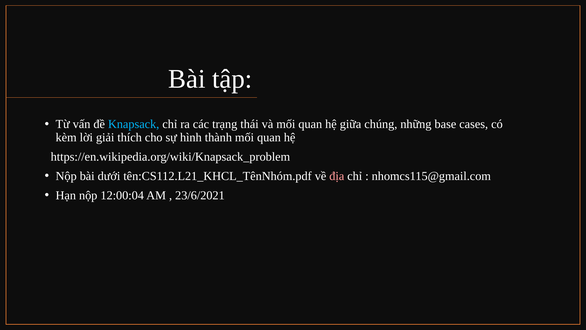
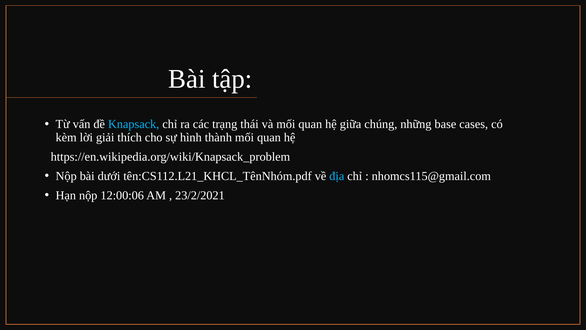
địa colour: pink -> light blue (337, 176)
12:00:04: 12:00:04 -> 12:00:06 (122, 195)
23/6/2021: 23/6/2021 -> 23/2/2021 (200, 195)
